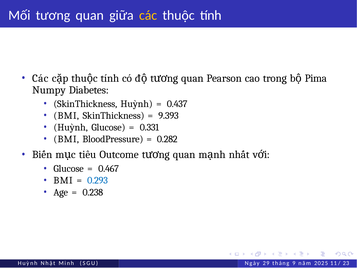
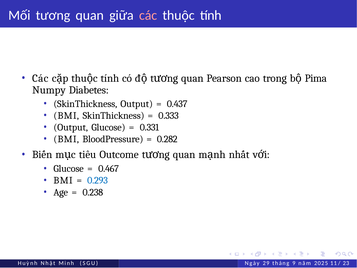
các colour: yellow -> pink (148, 15)
SkinThickness Huỳnh: Huỳnh -> Output (137, 104)
9.393: 9.393 -> 0.333 (169, 116)
Huỳnh: Huỳnh -> Output (71, 127)
